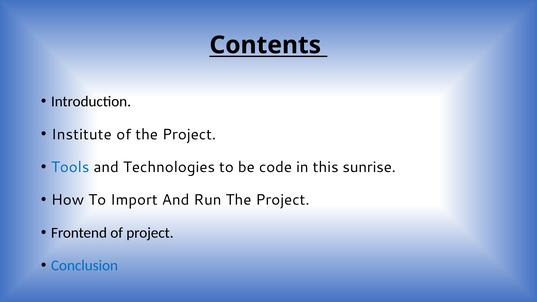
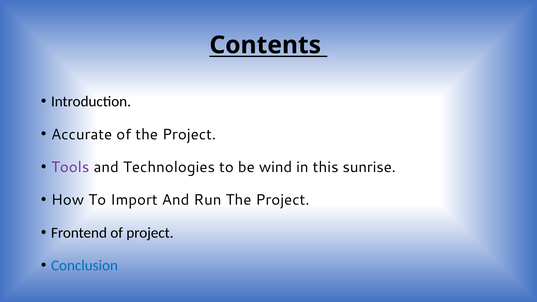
Institute: Institute -> Accurate (82, 134)
Tools colour: blue -> purple (70, 167)
code: code -> wind (276, 167)
